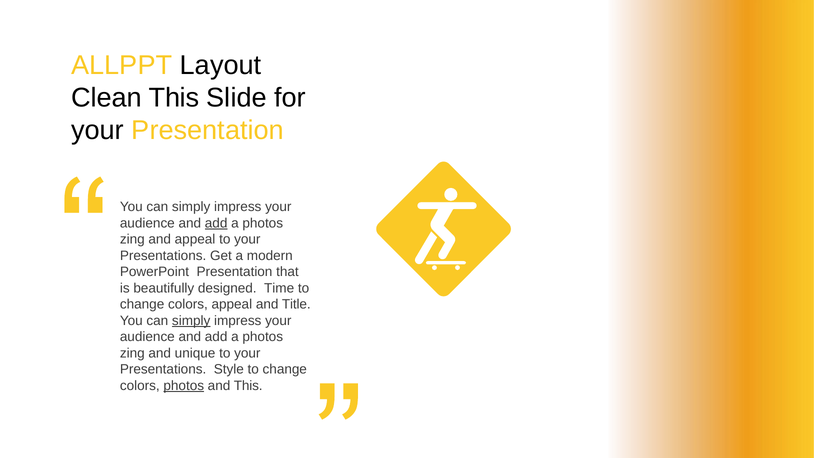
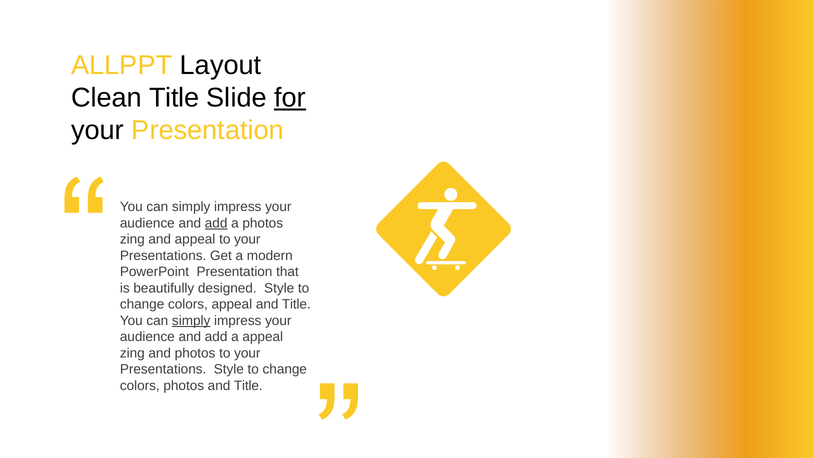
Clean This: This -> Title (174, 98)
for underline: none -> present (290, 98)
designed Time: Time -> Style (279, 288)
photos: photos -> appeal (263, 337)
and unique: unique -> photos (195, 353)
photos underline: present -> none (184, 386)
This: This -> Title (248, 386)
